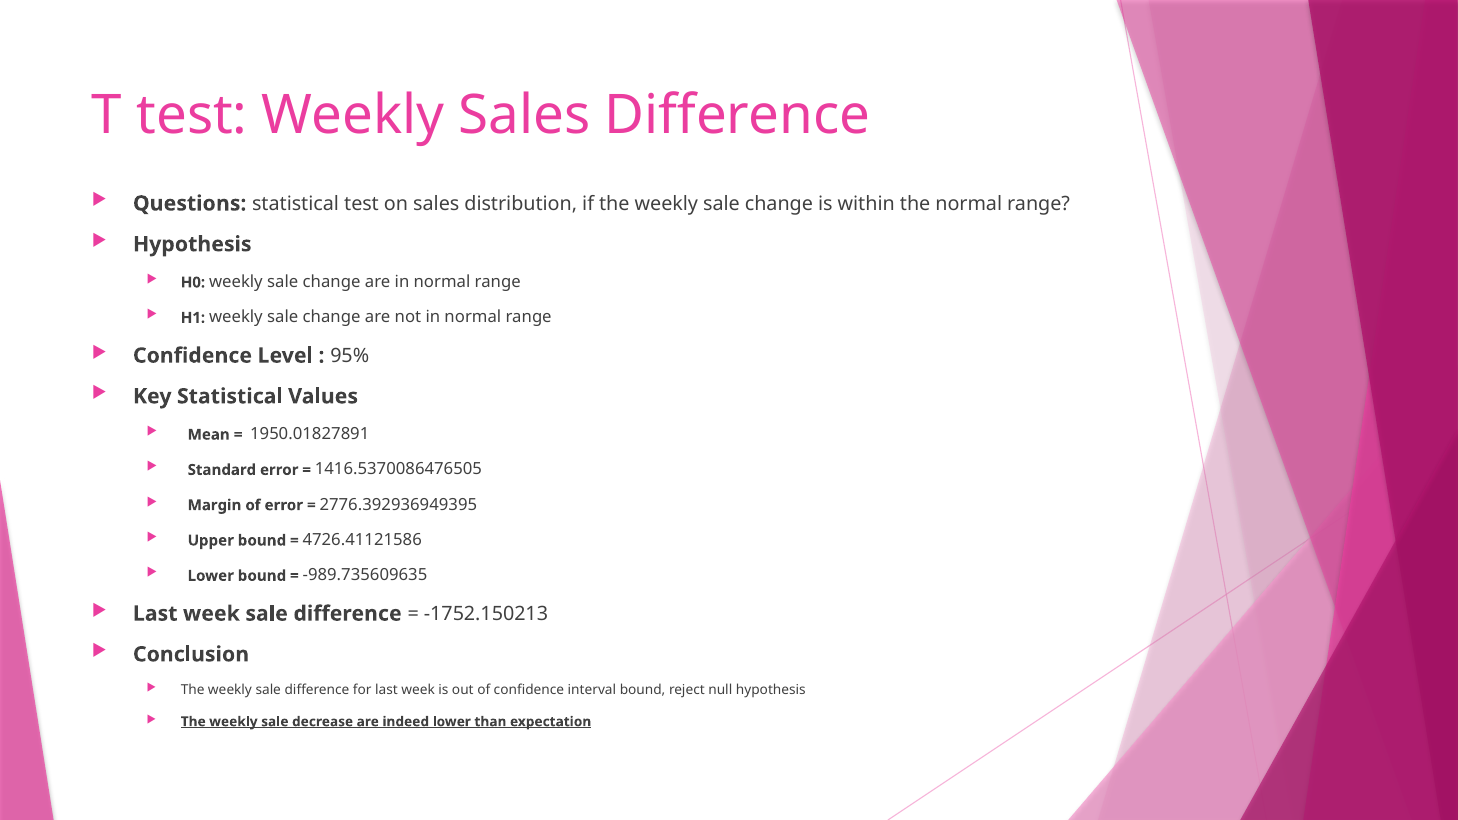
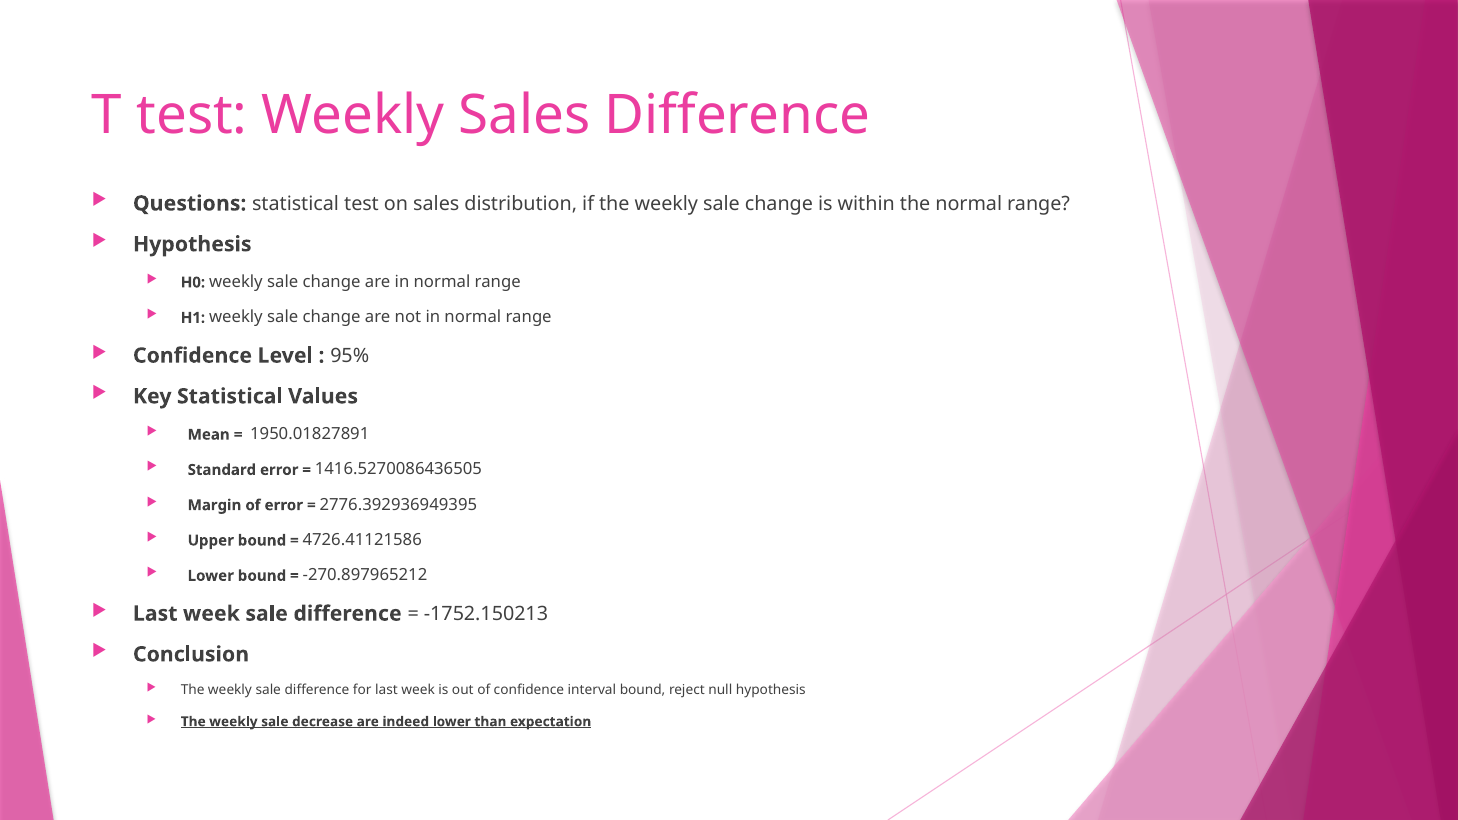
1416.5370086476505: 1416.5370086476505 -> 1416.5270086436505 (398, 469)
-989.735609635: -989.735609635 -> -270.897965212 (365, 575)
